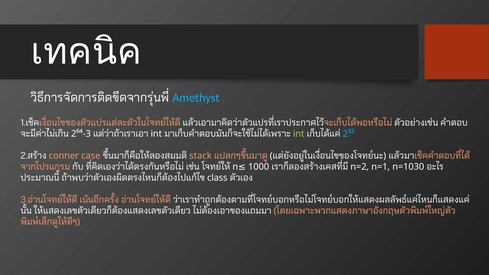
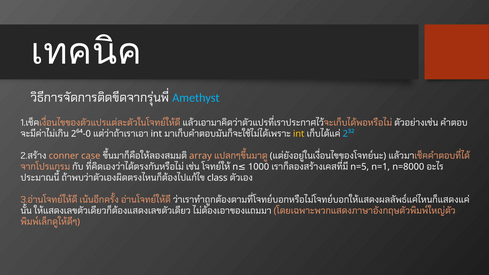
2⁶⁴-3: 2⁶⁴-3 -> 2⁶⁴-0 (81, 134)
int colour: light green -> yellow (299, 134)
stack: stack -> array (201, 156)
n=2: n=2 -> n=5 (360, 167)
n=1030: n=1030 -> n=8000 (408, 167)
